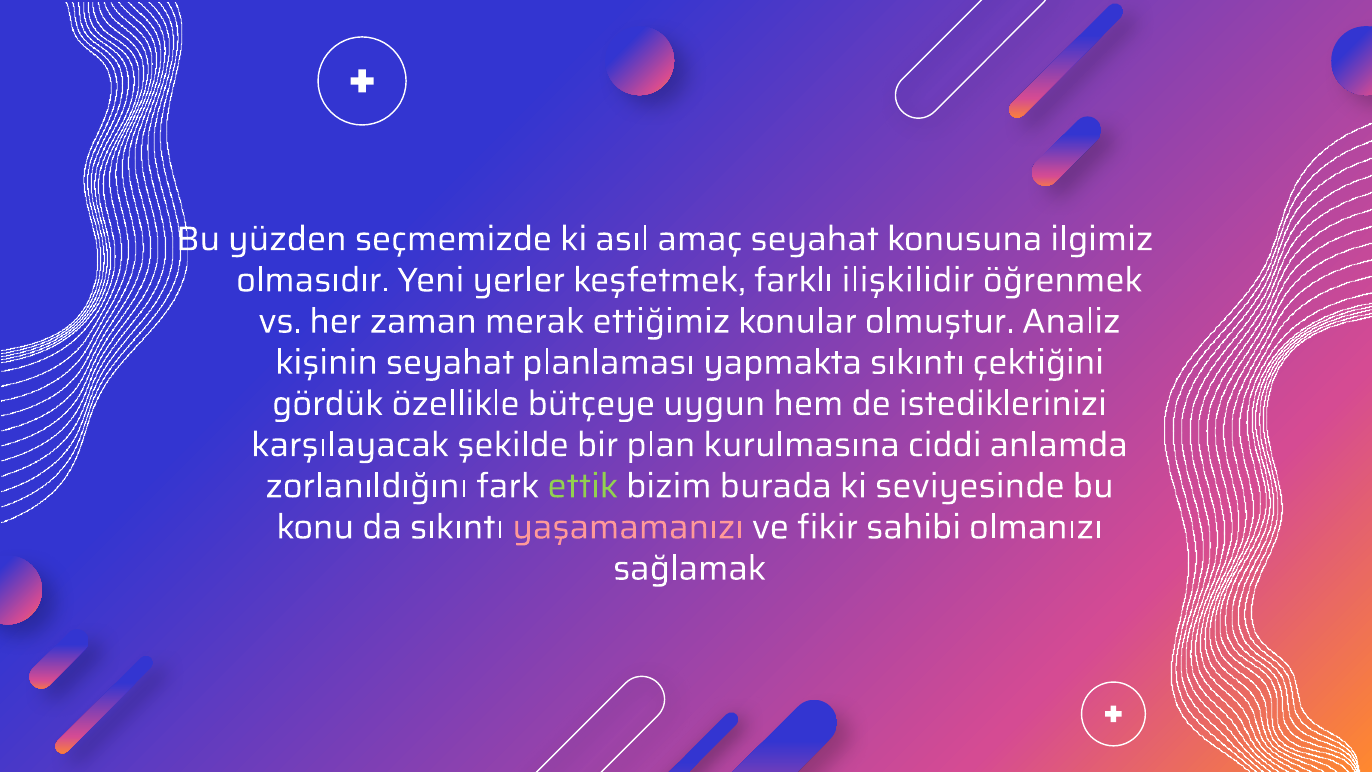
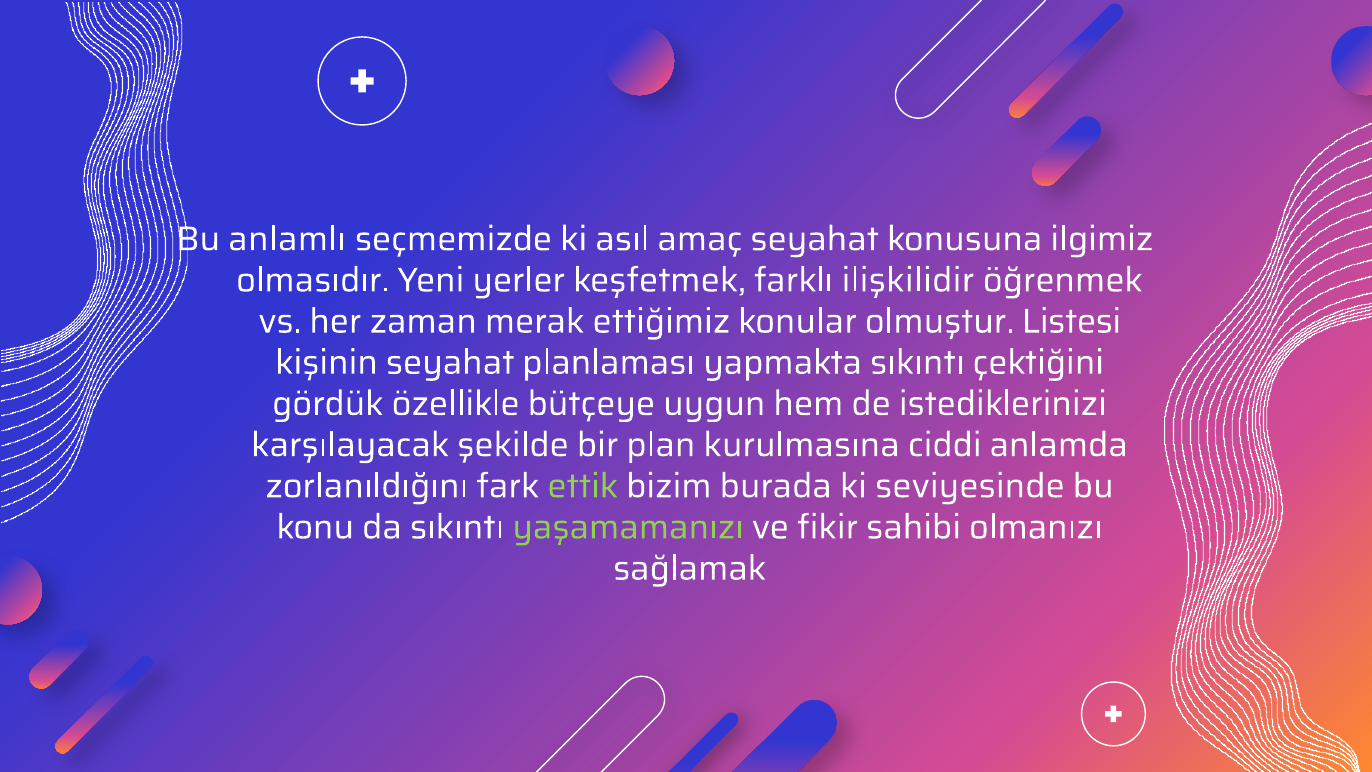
yüzden: yüzden -> anlamlı (287, 239)
Analiz: Analiz -> Listesi (1071, 321)
yaşamamanızı colour: pink -> light green (628, 527)
